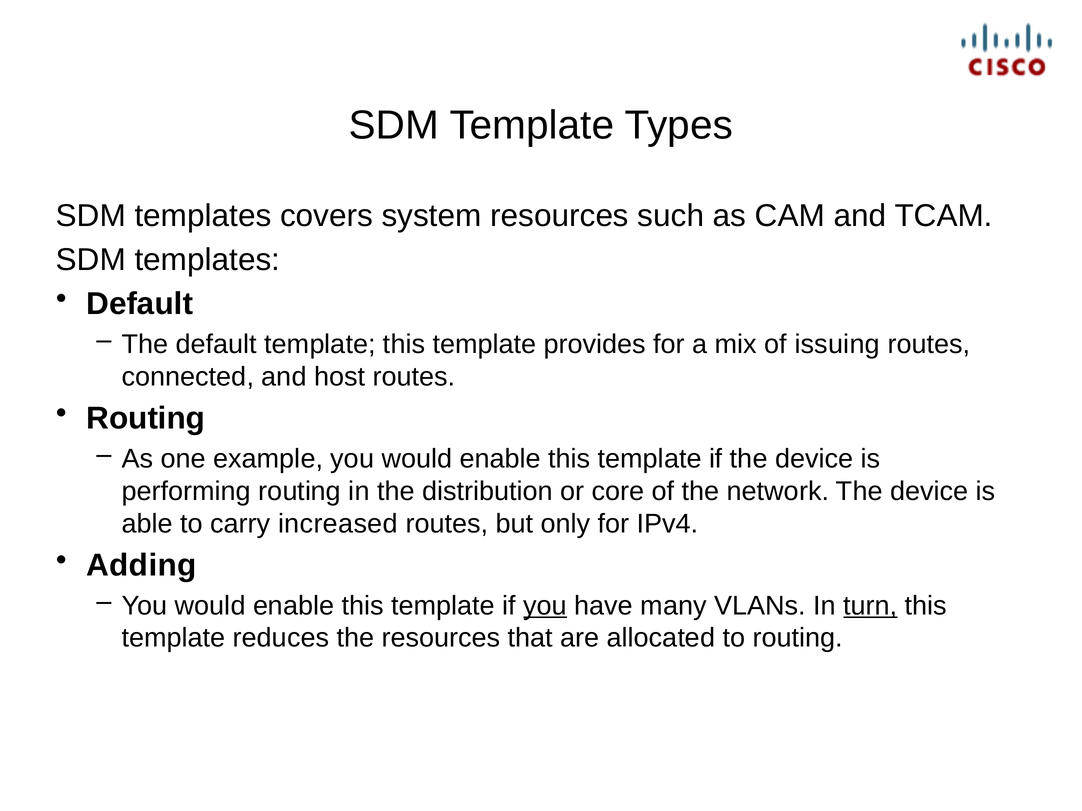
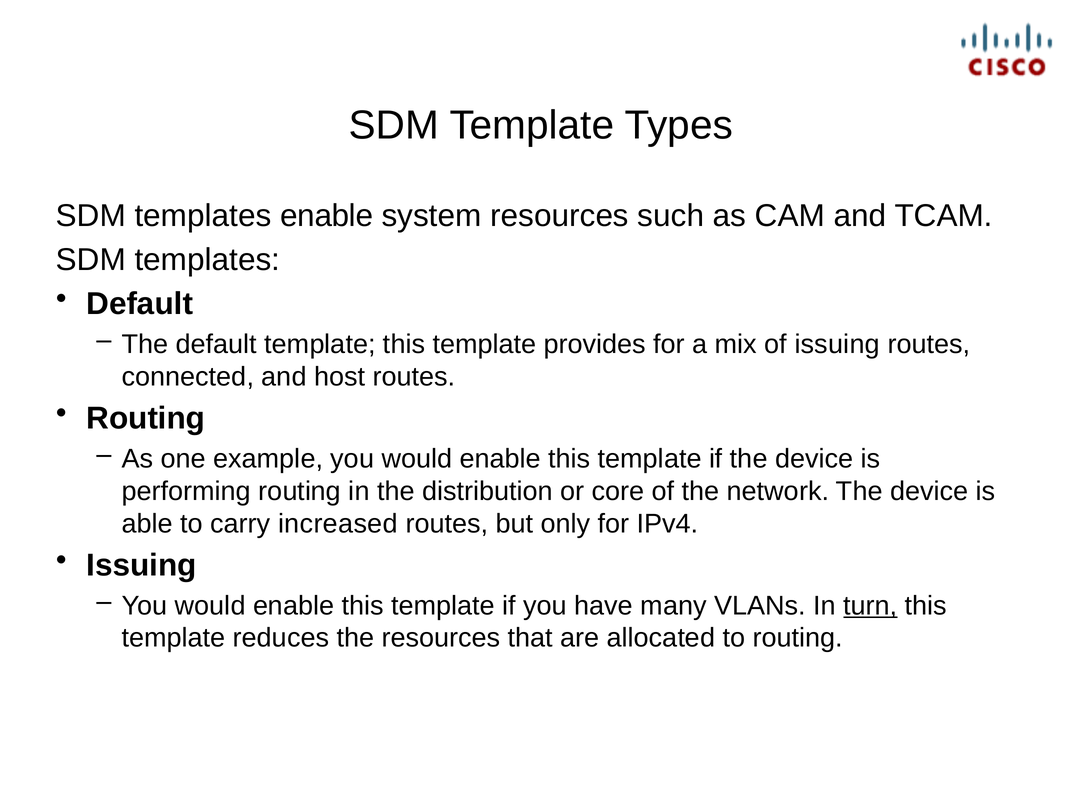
templates covers: covers -> enable (327, 216)
Adding: Adding -> Issuing (141, 566)
you underline: present -> none (545, 606)
